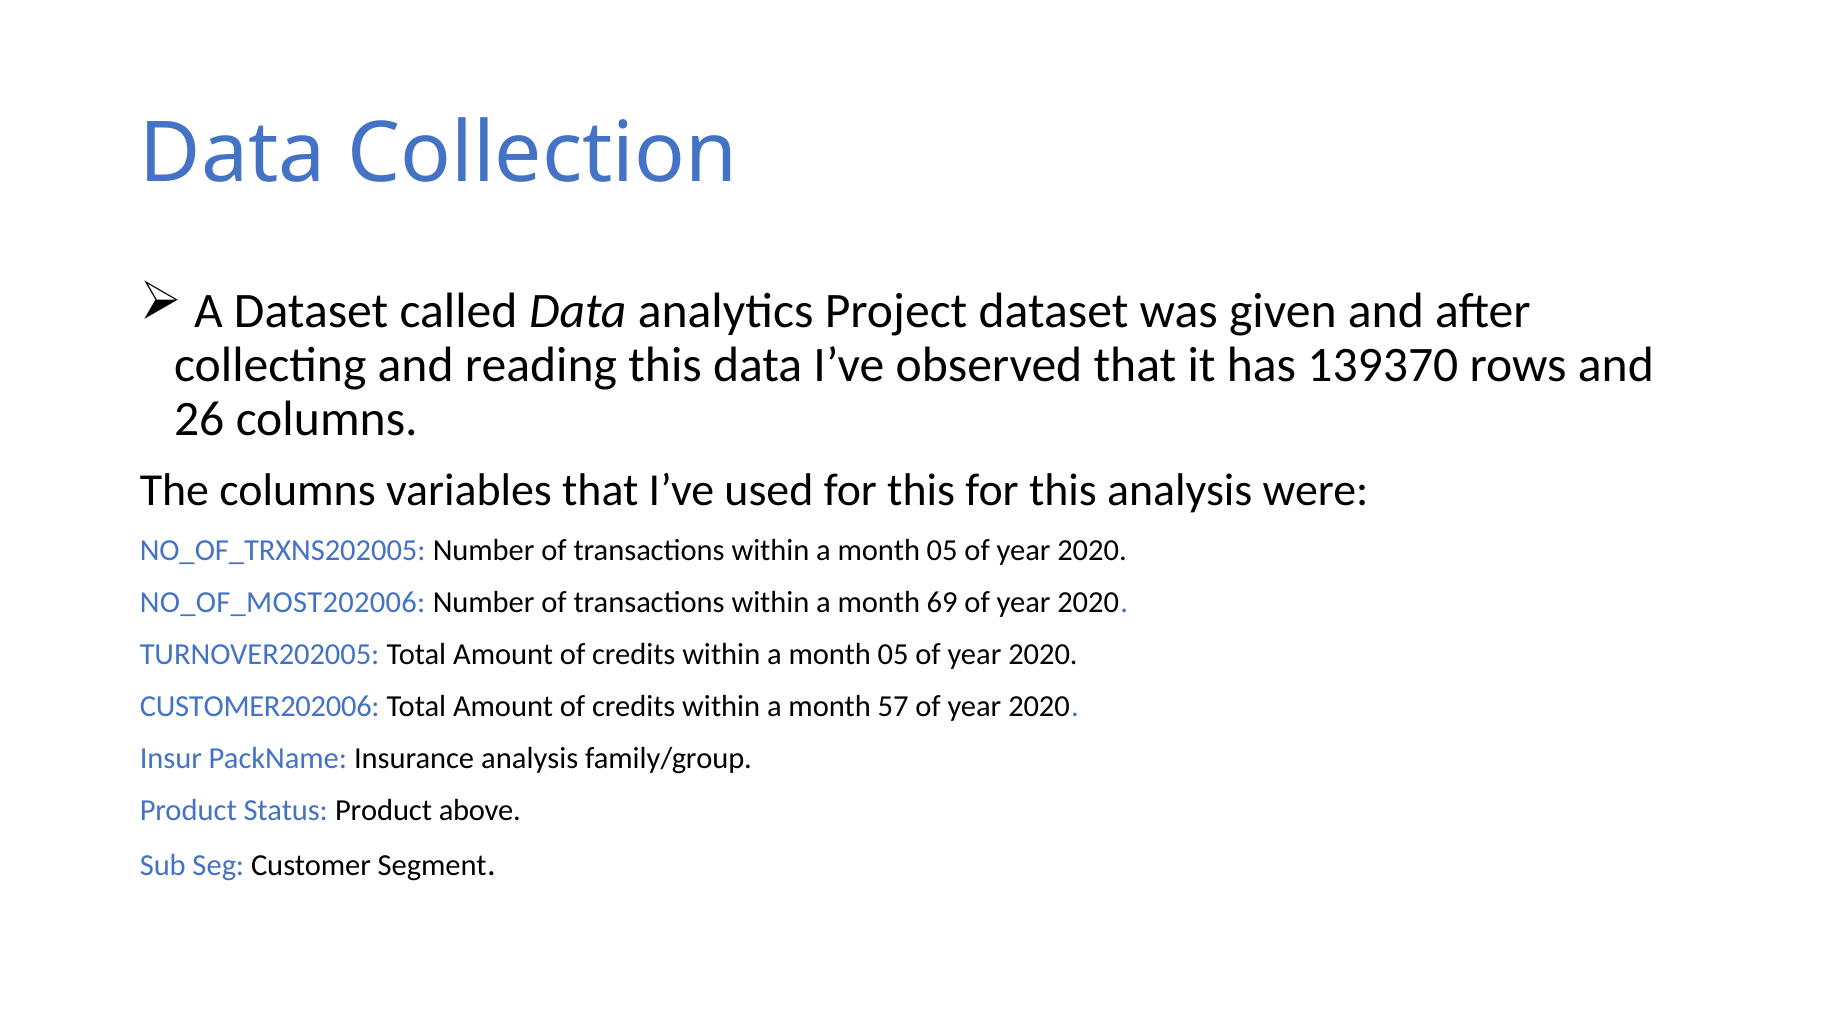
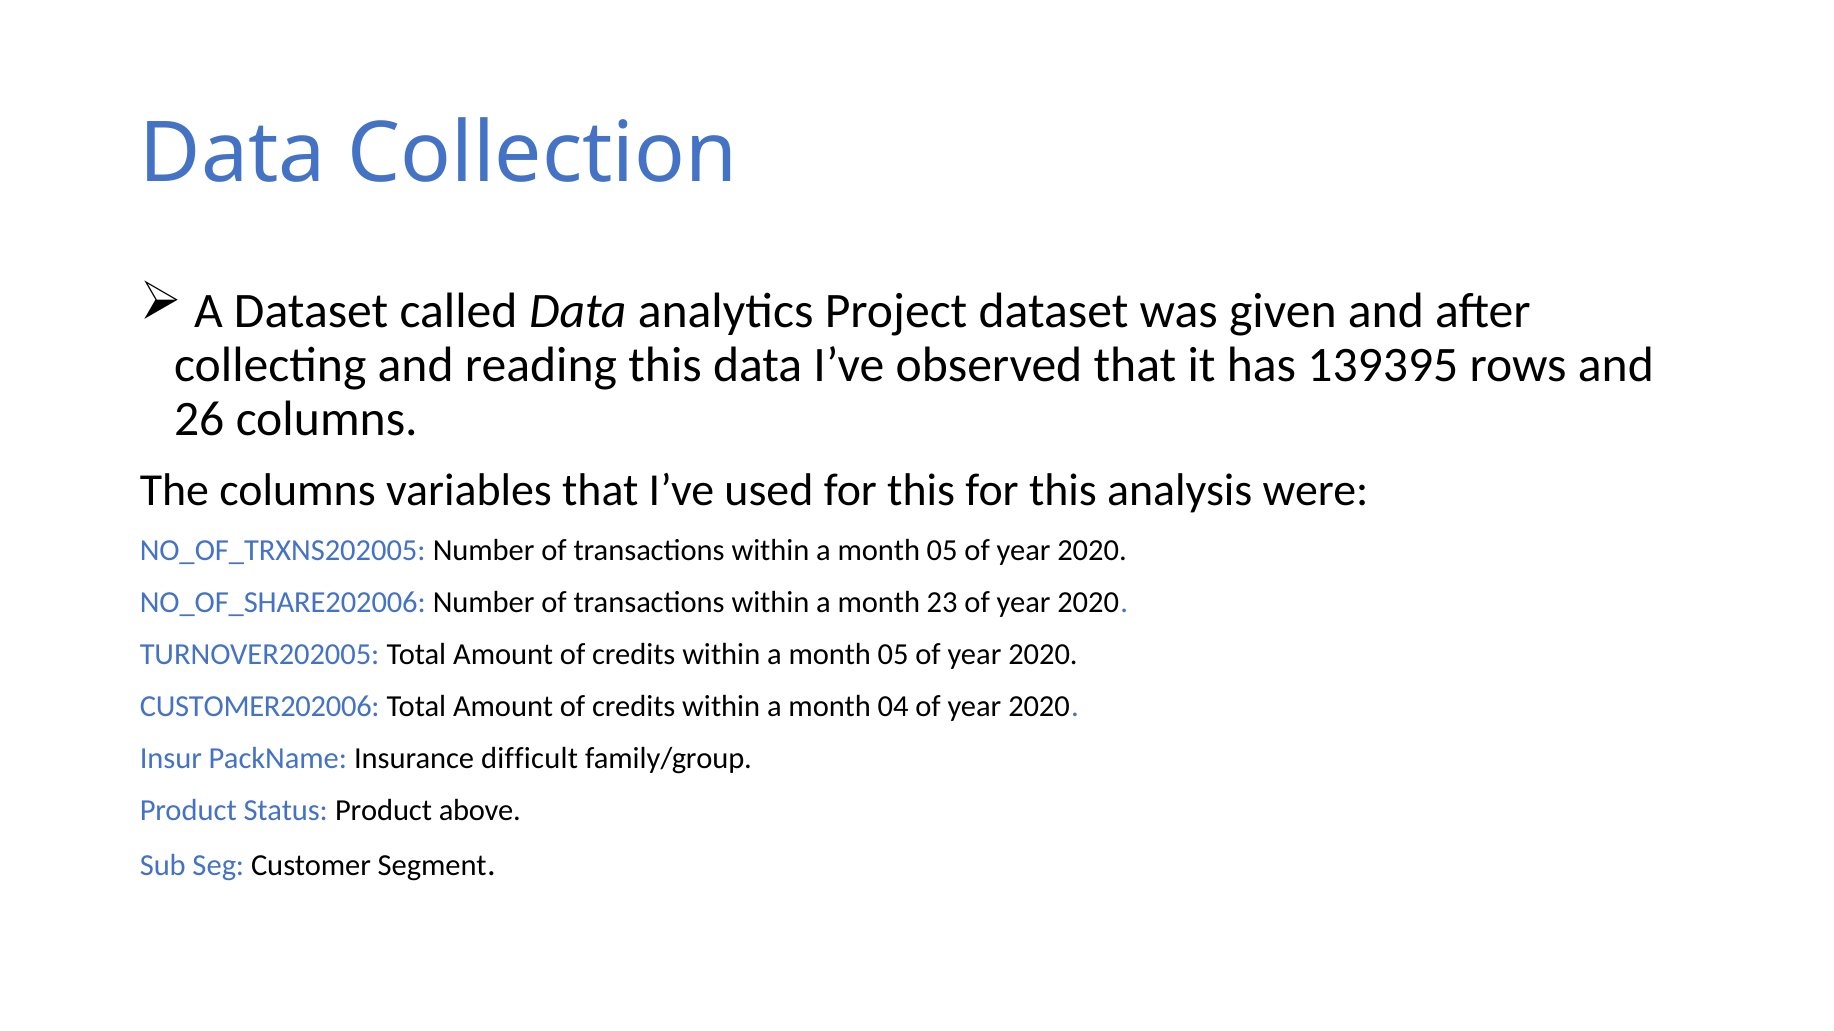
139370: 139370 -> 139395 (1383, 366)
NO_OF_MOST202006: NO_OF_MOST202006 -> NO_OF_SHARE202006 (283, 603)
69: 69 -> 23 (942, 603)
57: 57 -> 04 (893, 707)
Insurance analysis: analysis -> difficult (530, 759)
